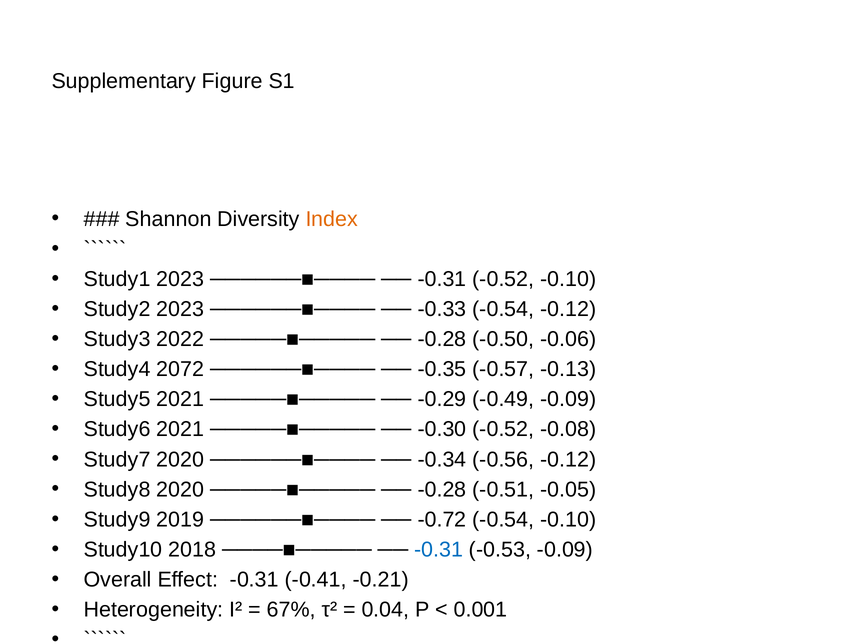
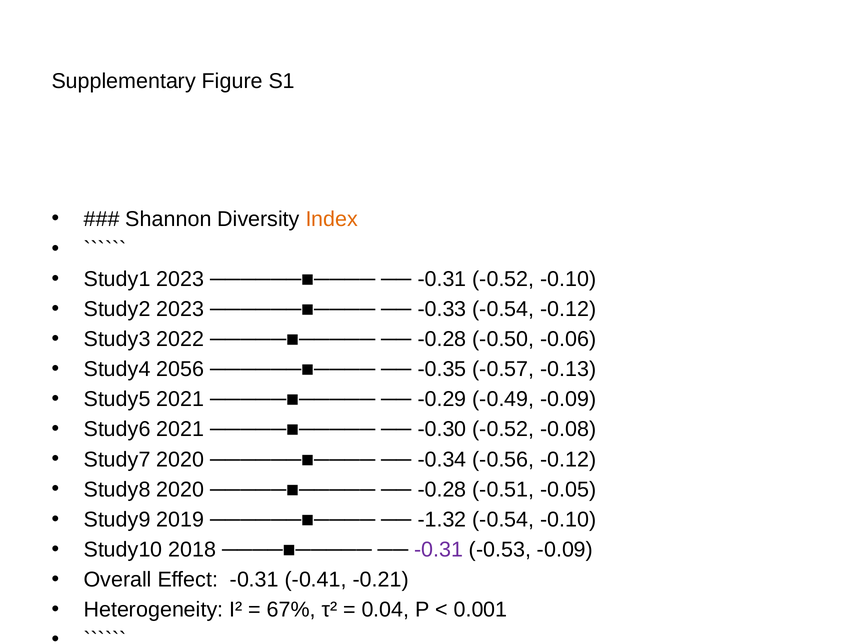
2072: 2072 -> 2056 (180, 369)
-0.72: -0.72 -> -1.32 (442, 520)
-0.31 colour: blue -> purple (439, 550)
